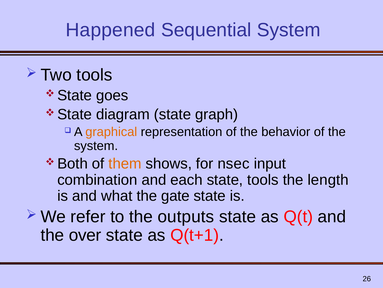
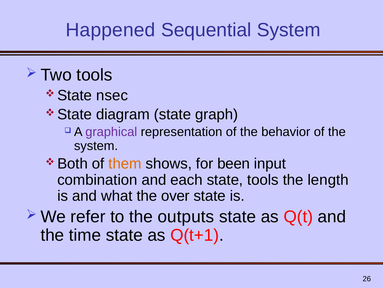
goes: goes -> nsec (112, 95)
graphical colour: orange -> purple (111, 132)
nsec: nsec -> been (234, 163)
gate: gate -> over (175, 196)
over: over -> time (85, 235)
